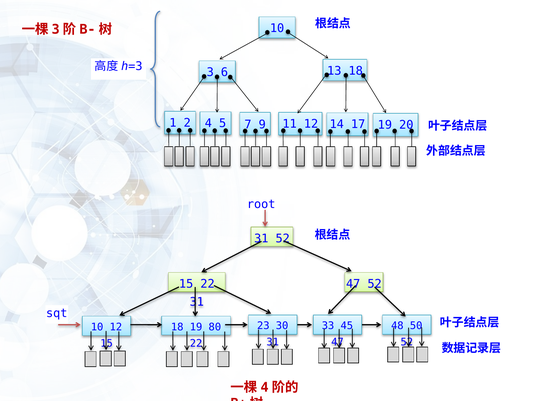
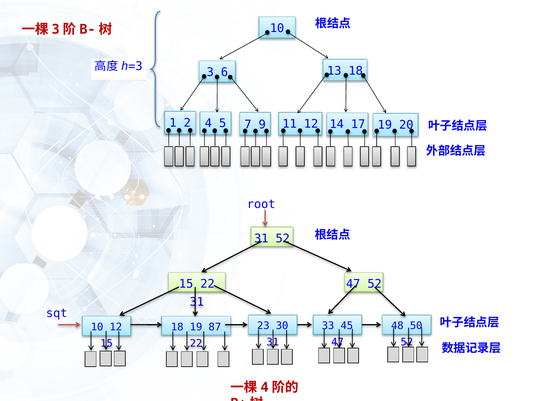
80: 80 -> 87 (215, 327)
